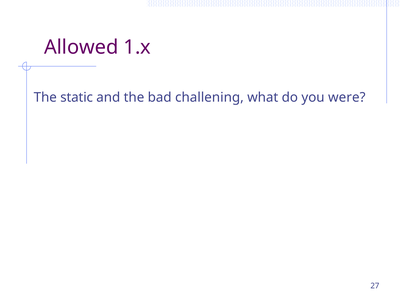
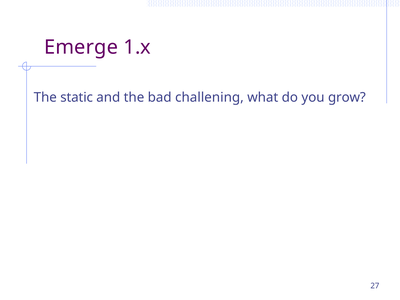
Allowed: Allowed -> Emerge (81, 47)
were: were -> grow (347, 98)
